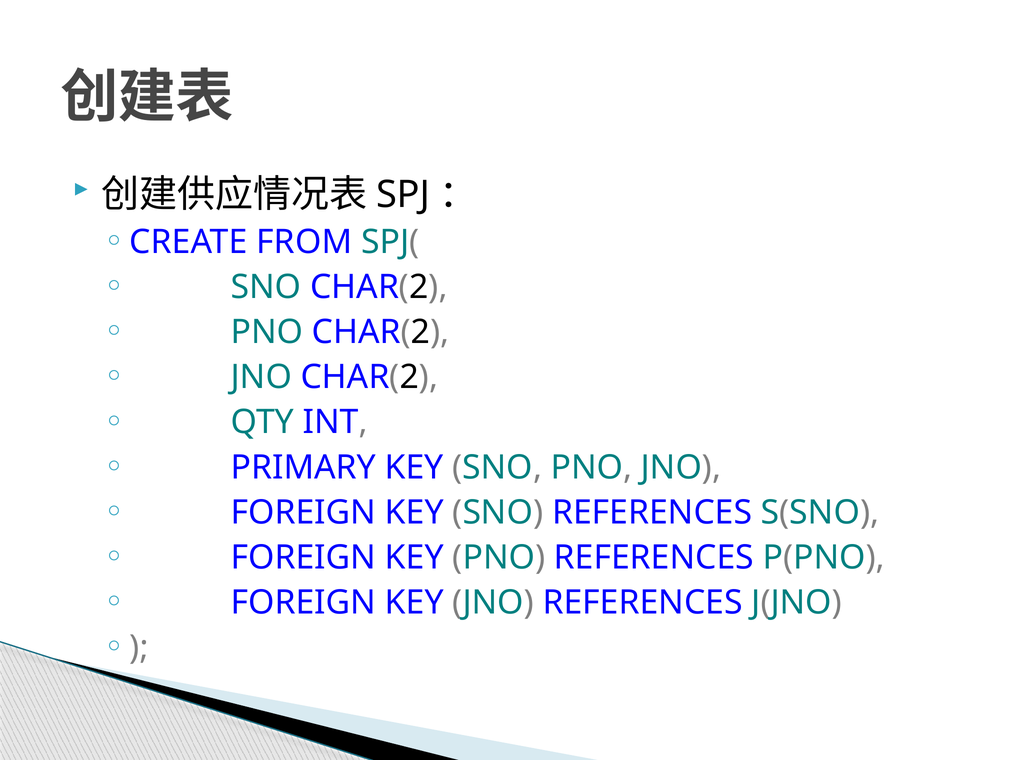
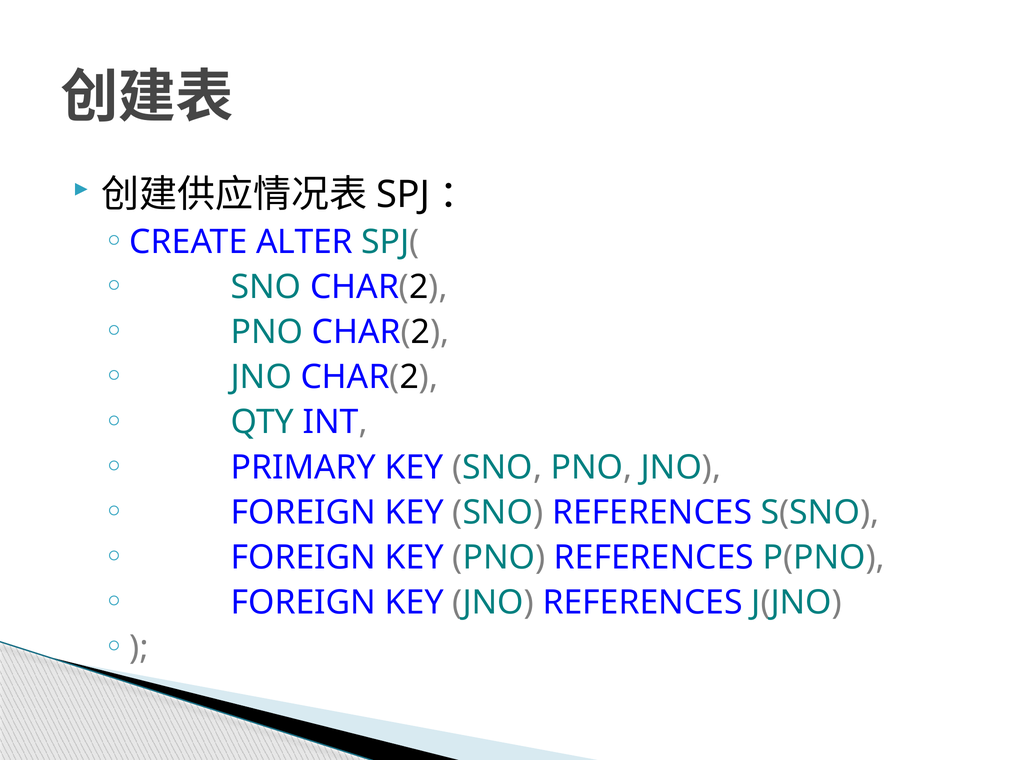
FROM: FROM -> ALTER (304, 242)
